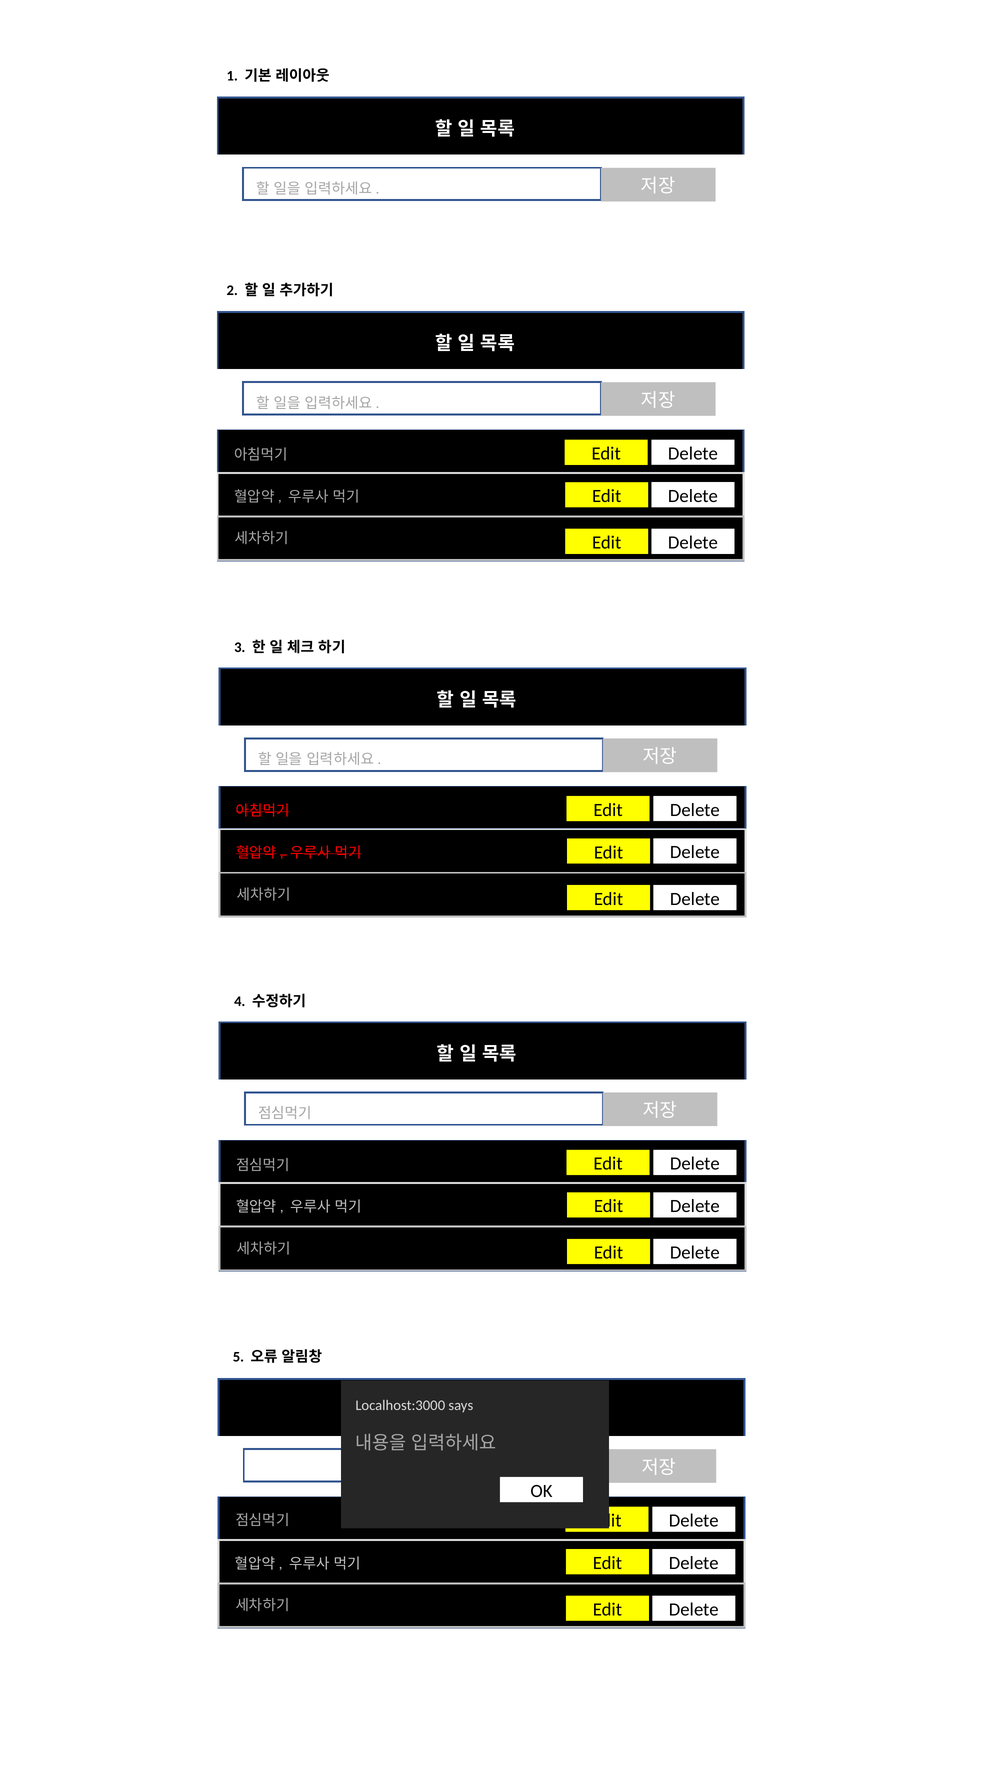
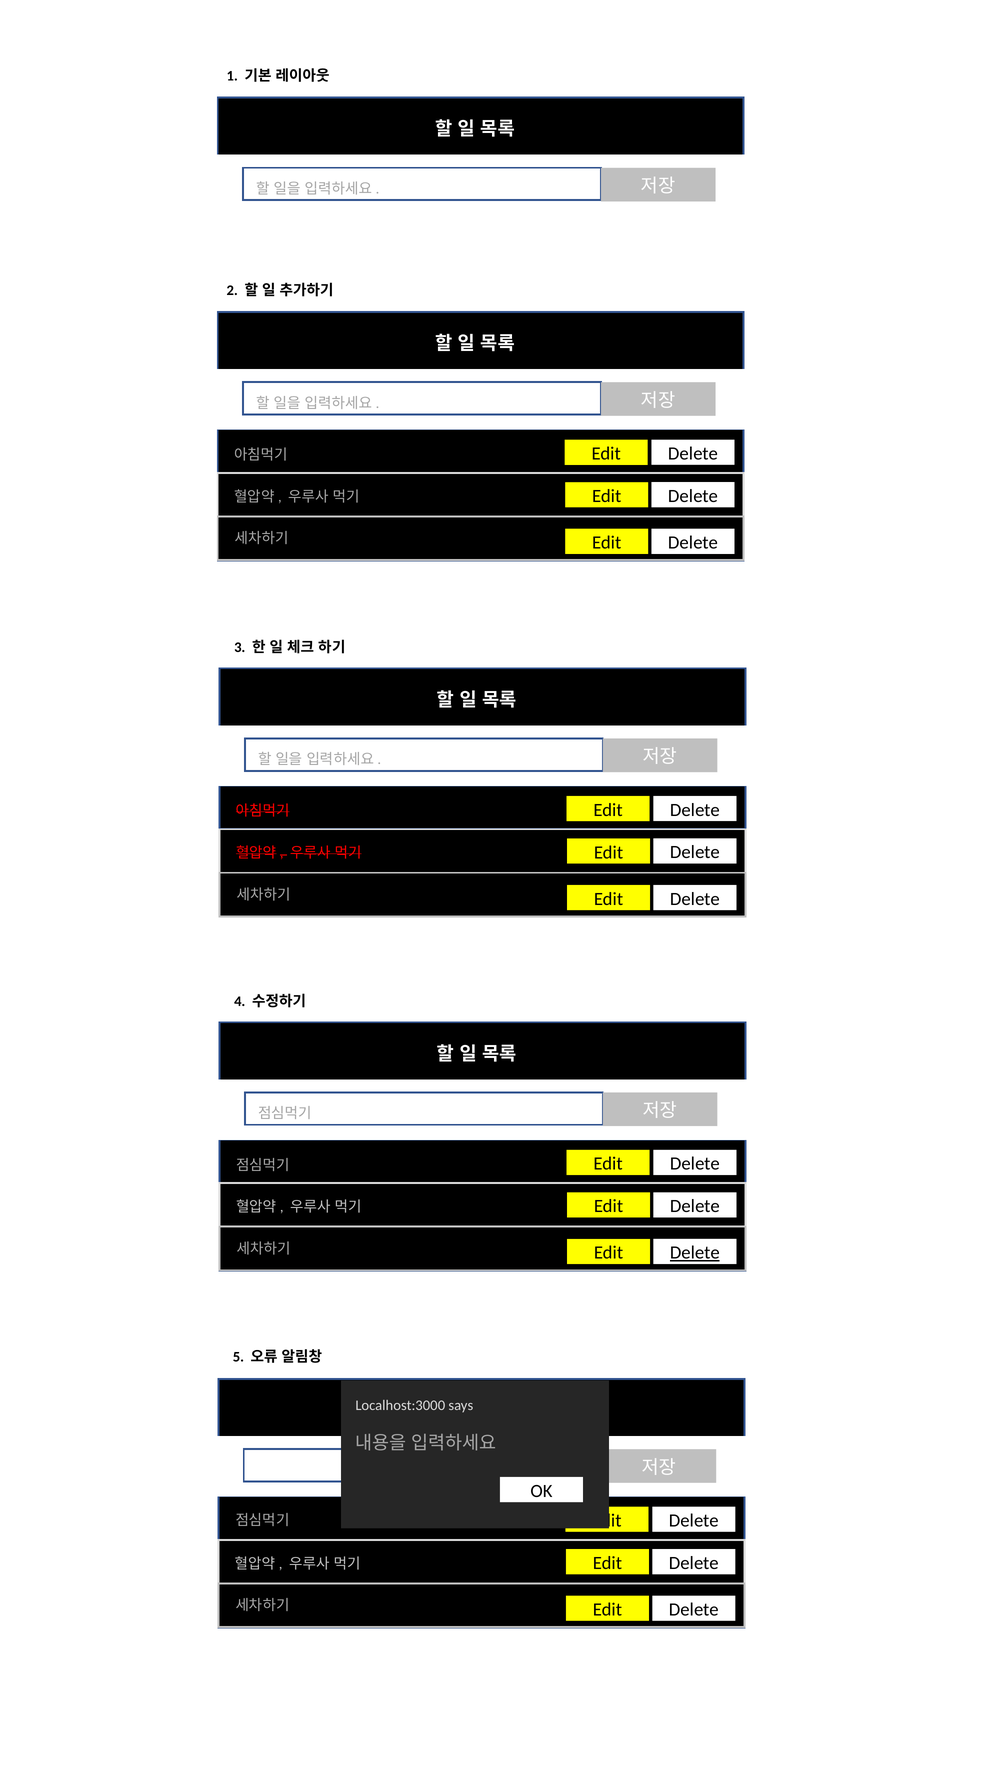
Delete underline: none -> present (695, 1253)
